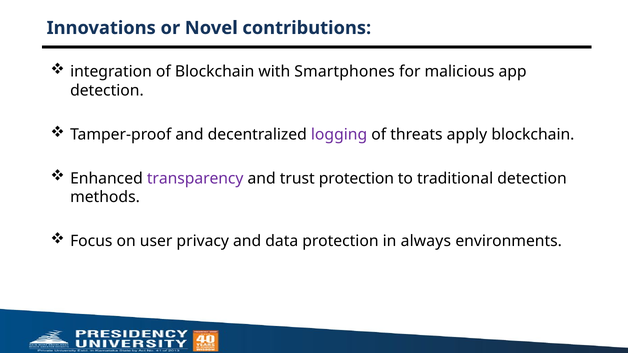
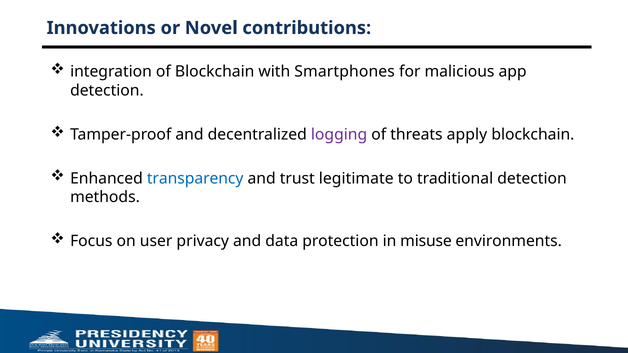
transparency colour: purple -> blue (195, 178)
trust protection: protection -> legitimate (356, 178)
always: always -> misuse (426, 241)
